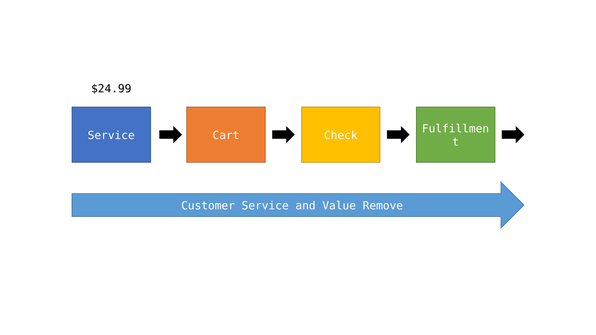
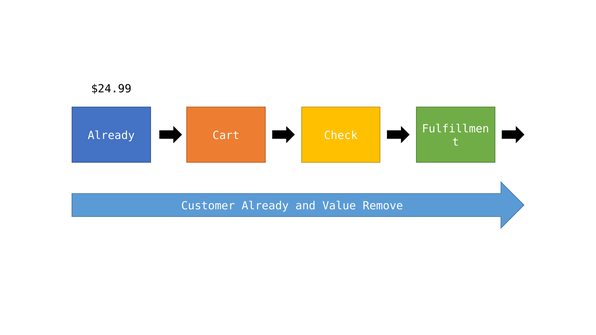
Service: Service -> Already (111, 135)
Customer Service: Service -> Already (265, 206)
